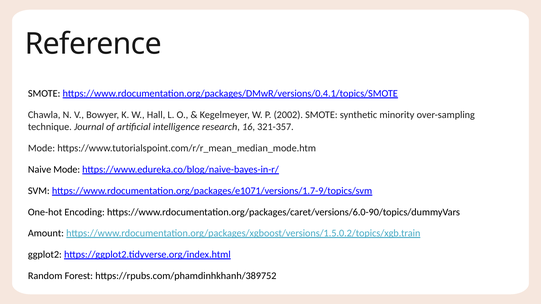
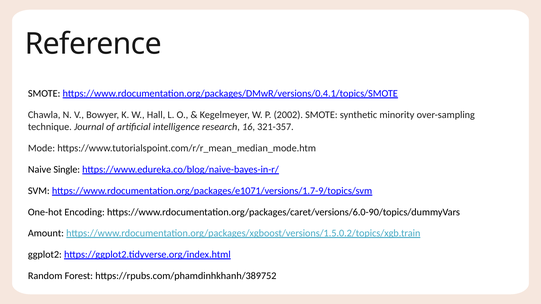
Naive Mode: Mode -> Single (67, 170)
